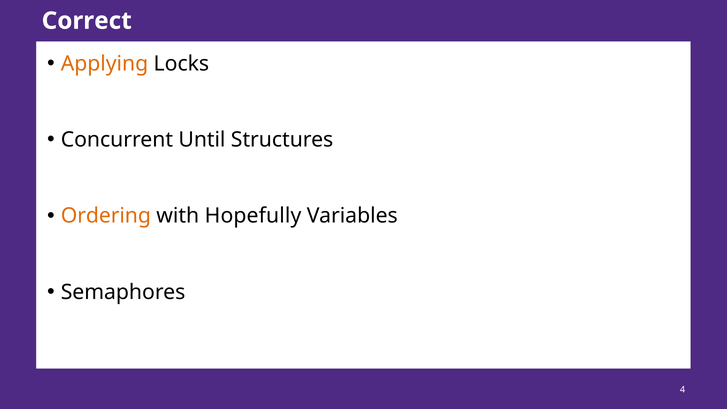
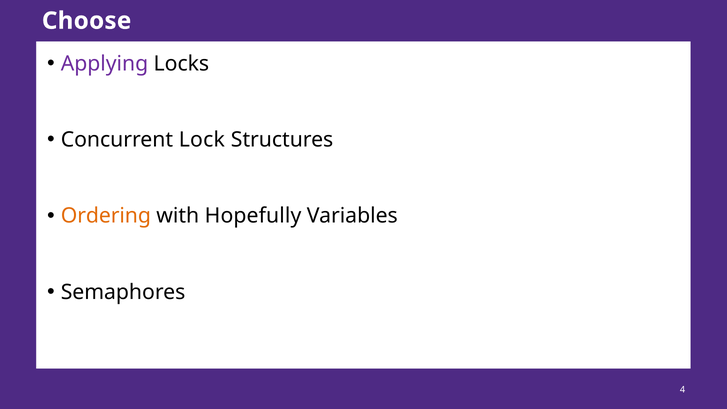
Correct: Correct -> Choose (87, 21)
Applying colour: orange -> purple (104, 64)
Until: Until -> Lock (202, 140)
